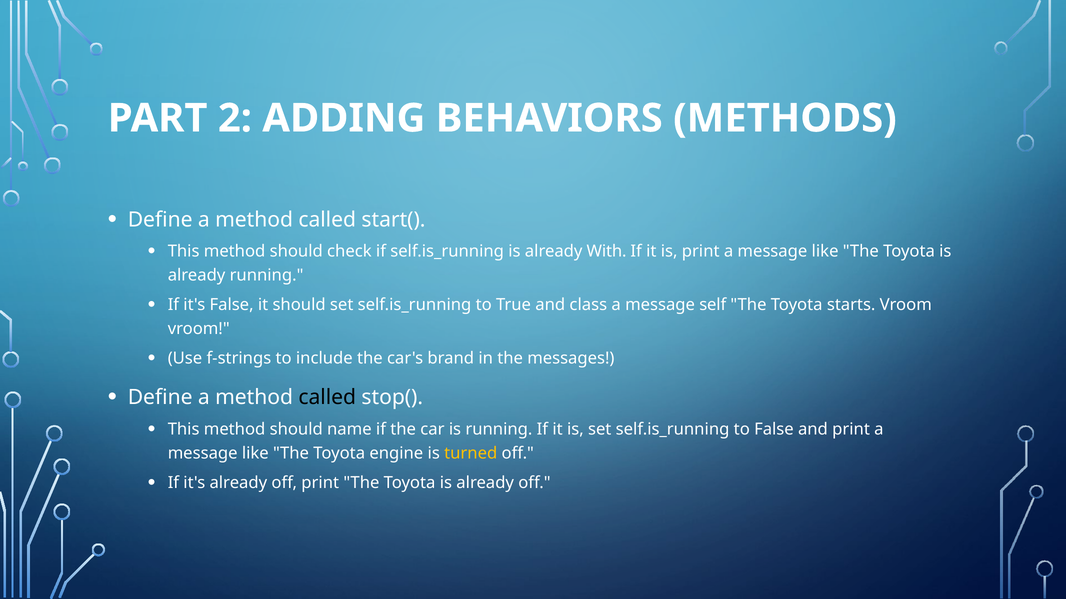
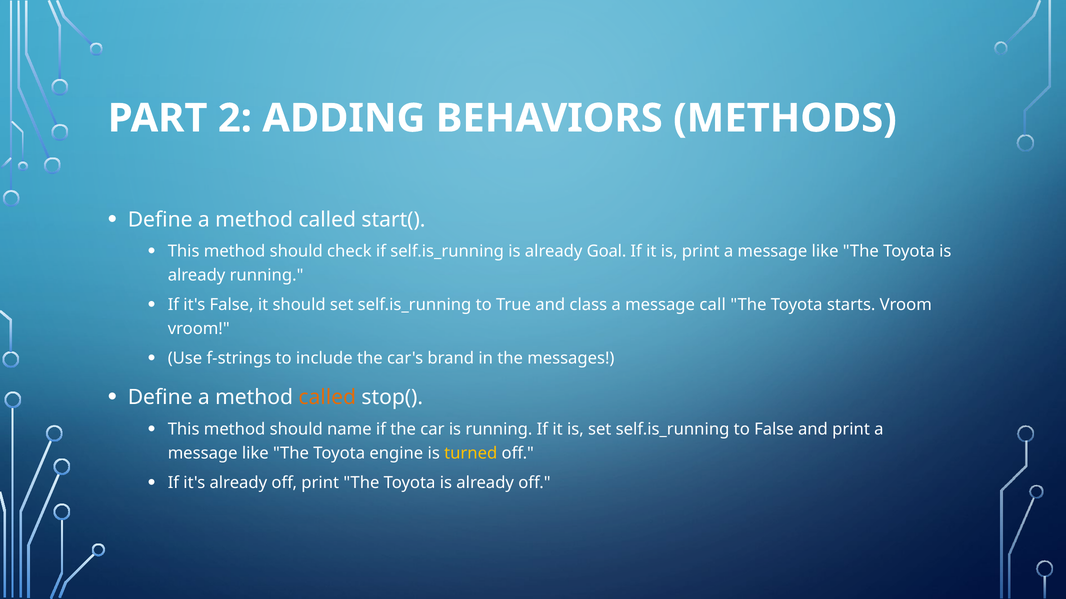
With: With -> Goal (607, 252)
self: self -> call (713, 305)
called colour: black -> orange (327, 398)
